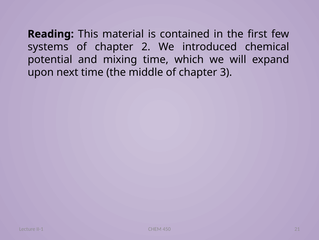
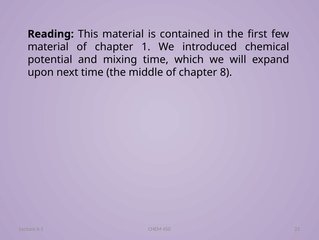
systems: systems -> material (48, 47)
2: 2 -> 1 (146, 47)
3: 3 -> 8 (226, 72)
